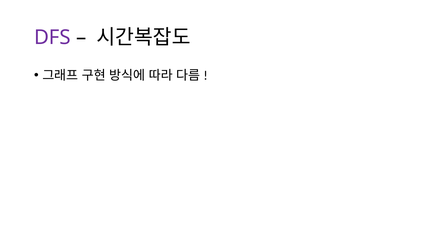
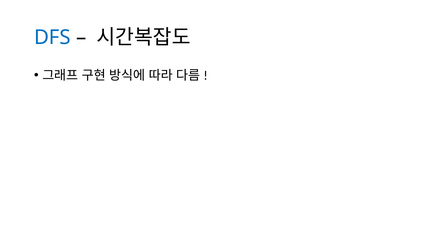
DFS colour: purple -> blue (52, 37)
